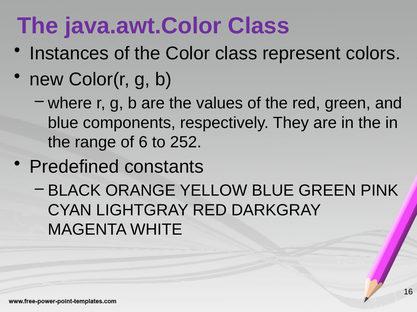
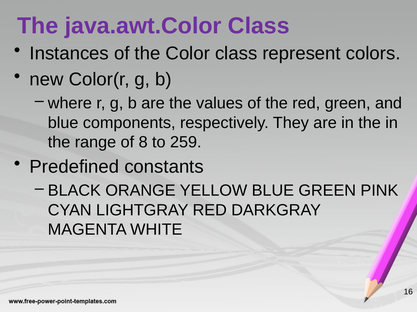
6: 6 -> 8 (143, 142)
252: 252 -> 259 (186, 142)
